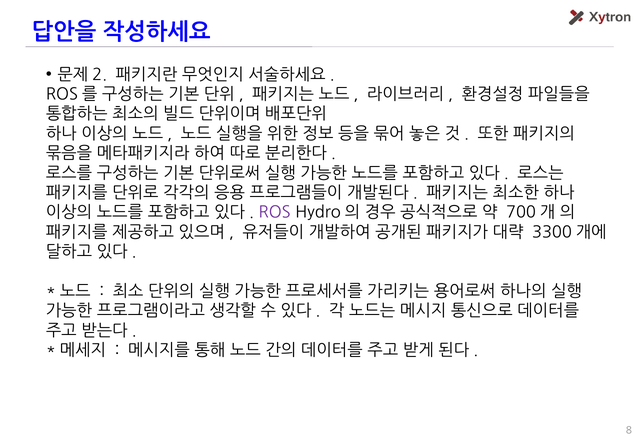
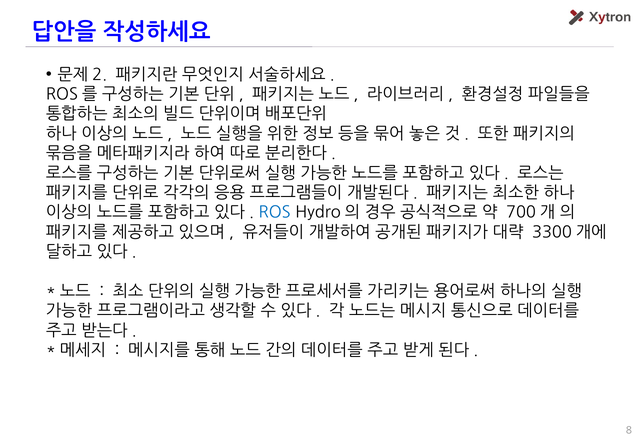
ROS colour: purple -> blue (275, 213)
